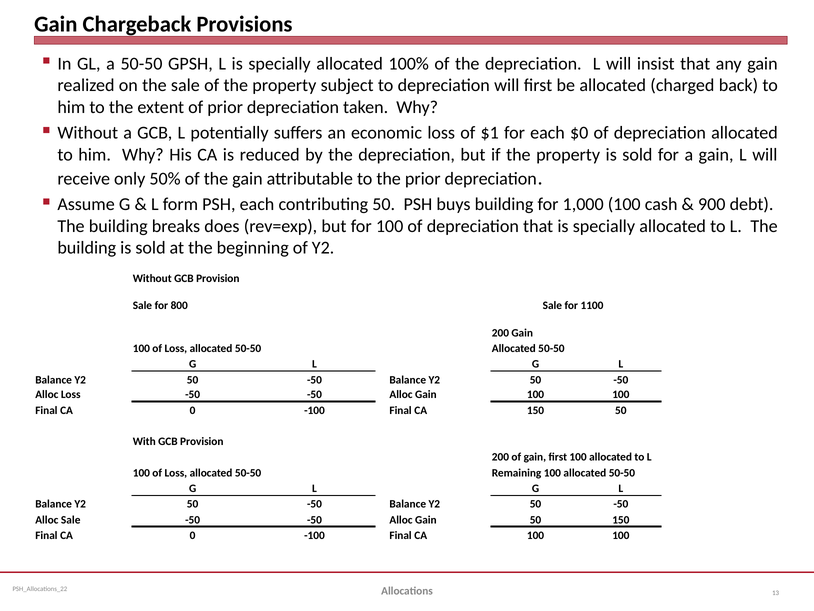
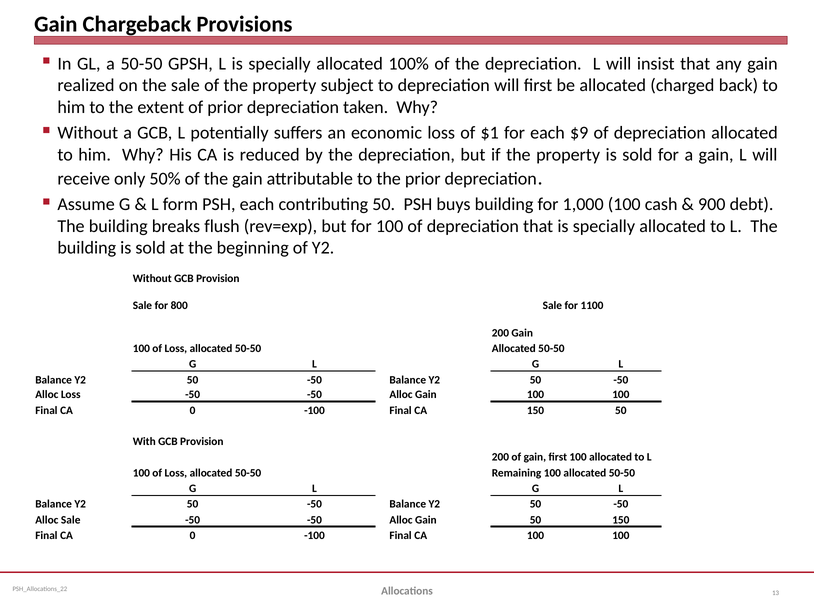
$0: $0 -> $9 (579, 133)
does: does -> flush (222, 226)
